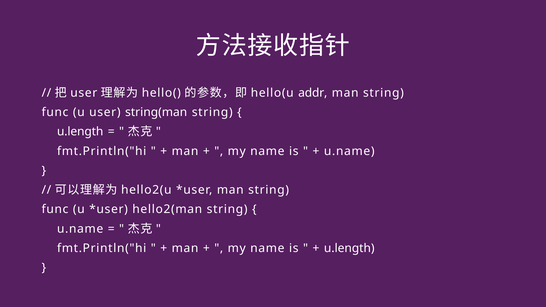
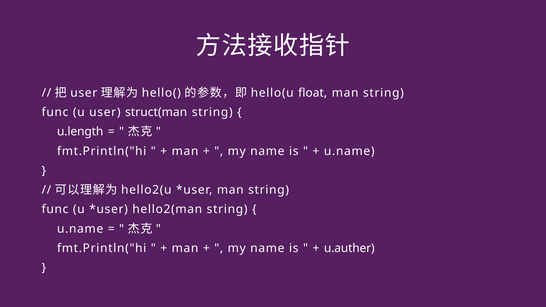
addr: addr -> float (313, 93)
string(man: string(man -> struct(man (156, 112)
u.length: u.length -> u.auther (349, 248)
